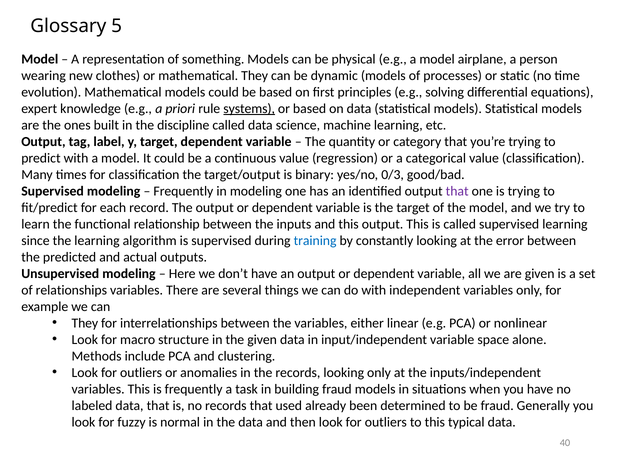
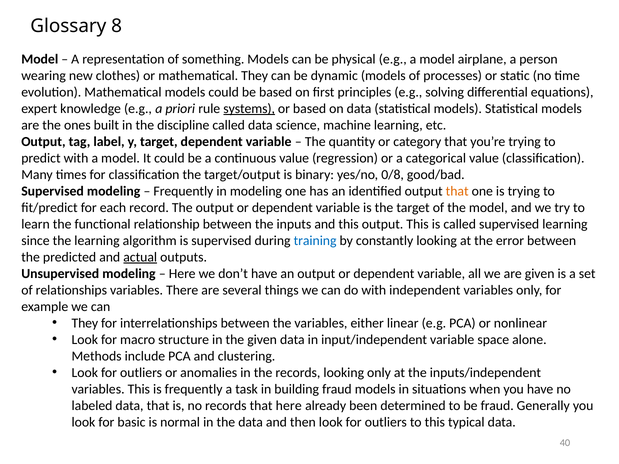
5: 5 -> 8 (117, 26)
0/3: 0/3 -> 0/8 (393, 175)
that colour: purple -> orange (457, 191)
actual underline: none -> present (140, 257)
that used: used -> here (289, 406)
fuzzy: fuzzy -> basic (131, 422)
